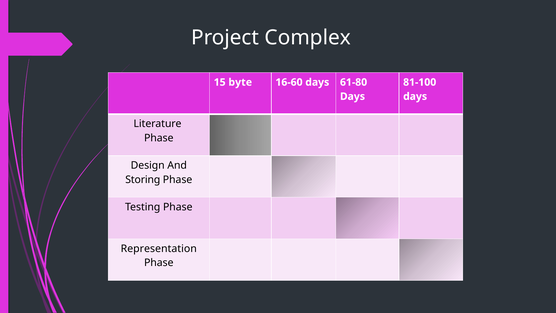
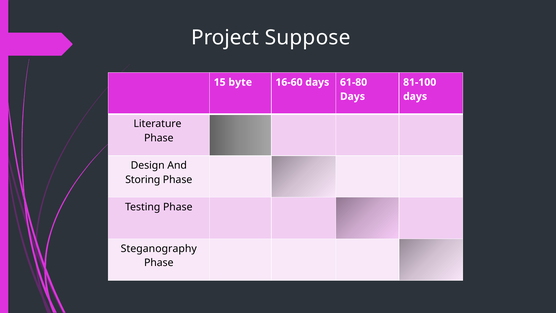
Complex: Complex -> Suppose (308, 37)
Representation: Representation -> Steganography (159, 248)
